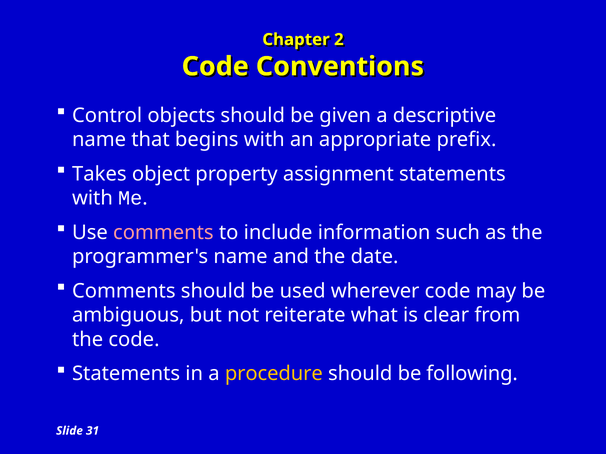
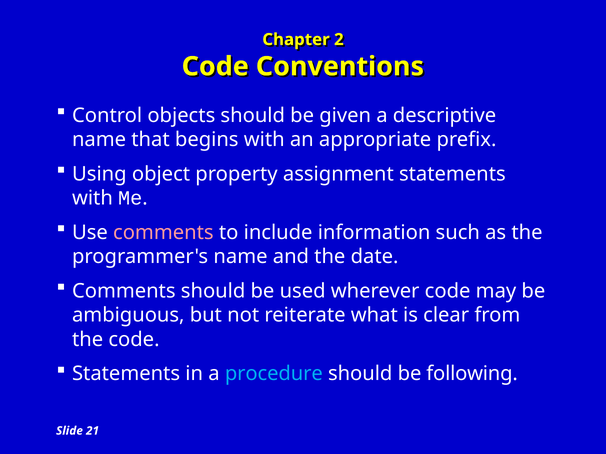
Takes: Takes -> Using (99, 174)
procedure colour: yellow -> light blue (274, 374)
31: 31 -> 21 (93, 431)
